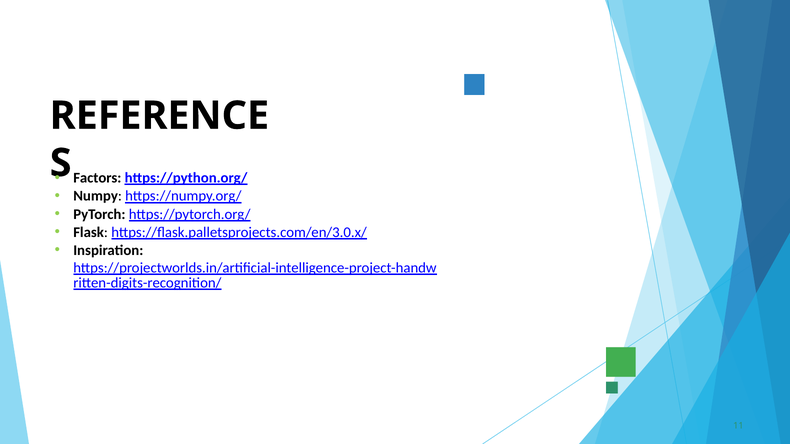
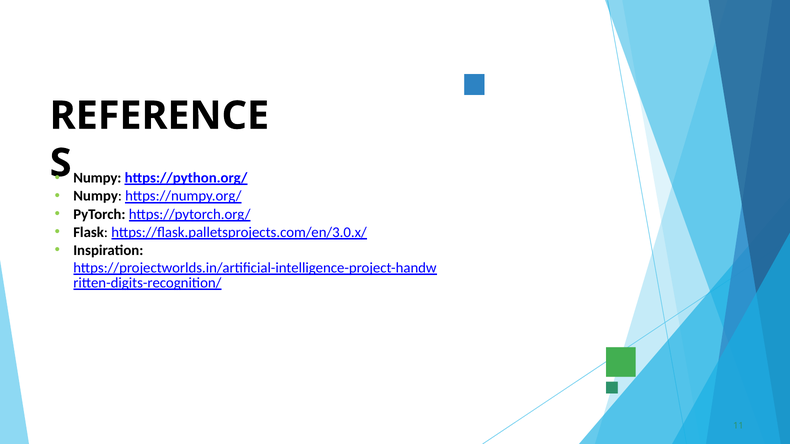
Factors: Factors -> Numpy (97, 178)
